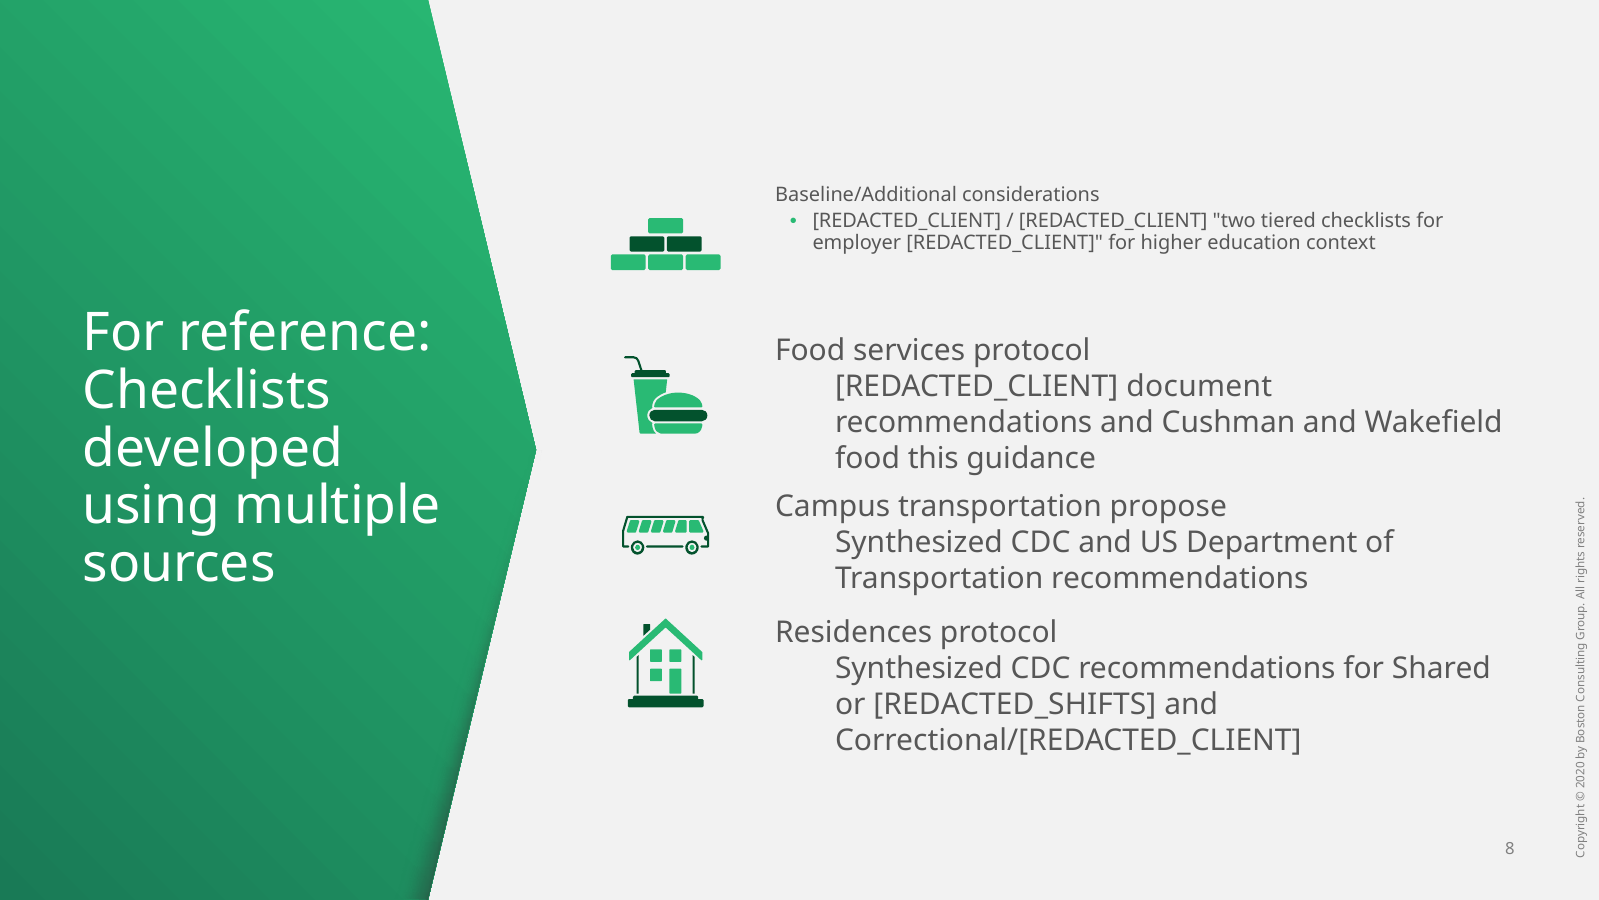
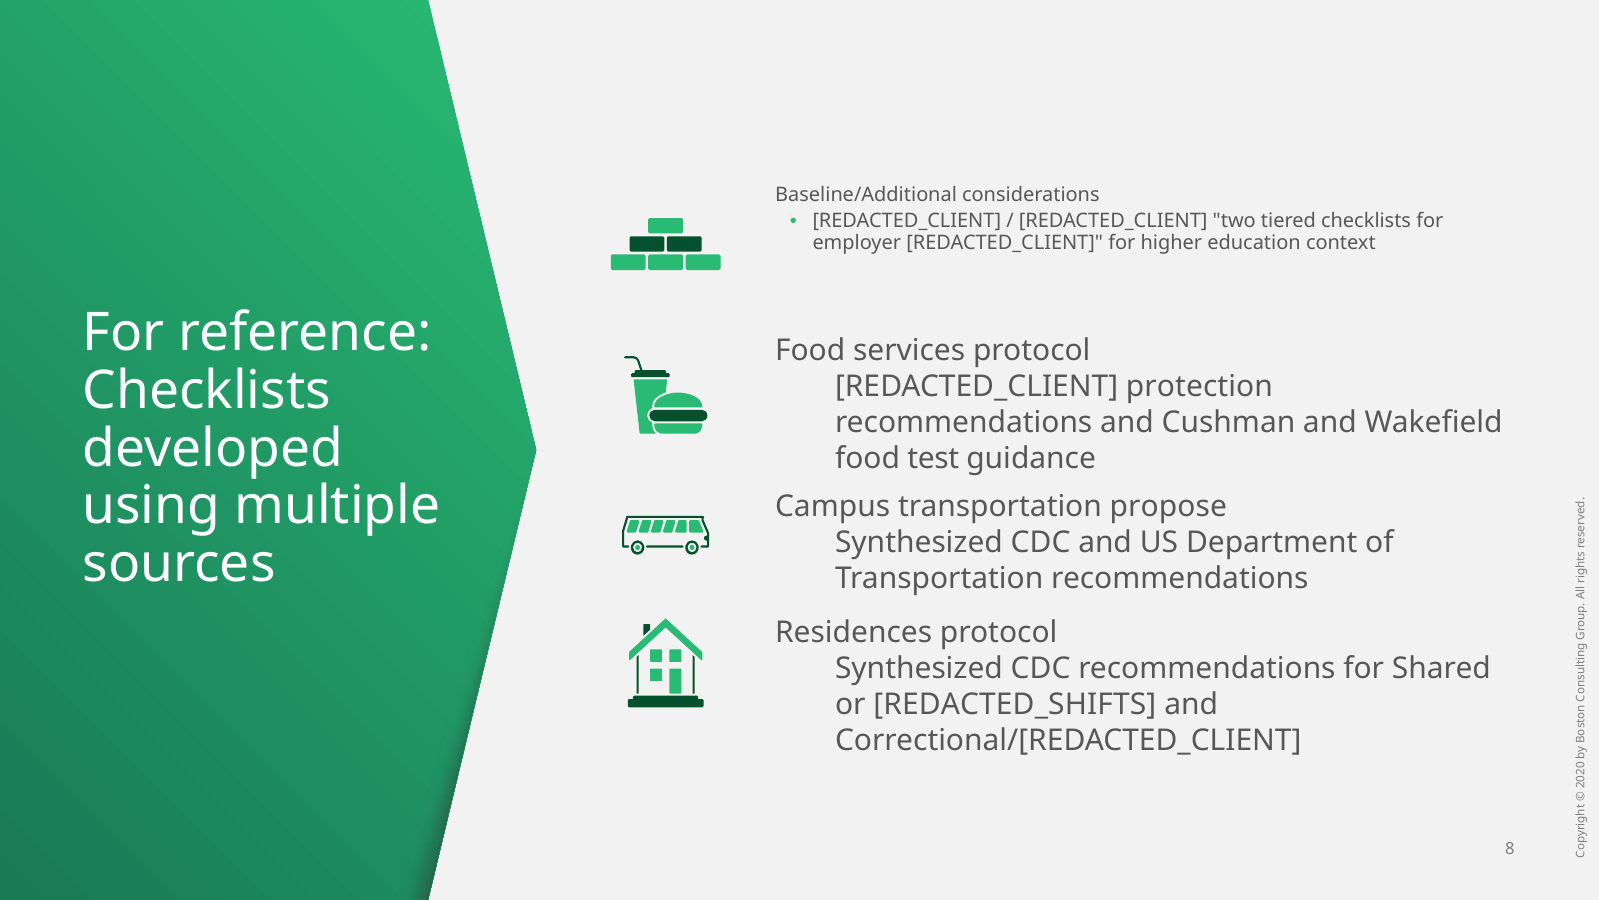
document: document -> protection (1199, 386)
this: this -> test (933, 458)
